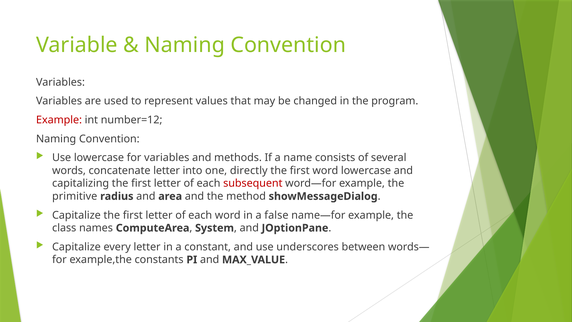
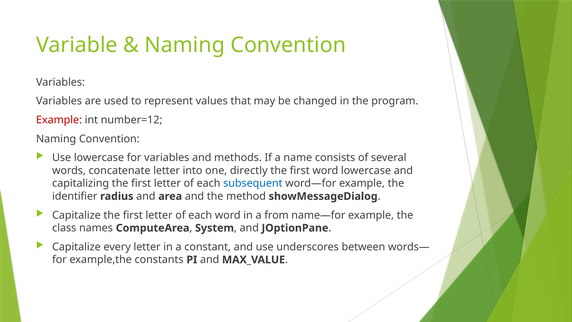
subsequent colour: red -> blue (253, 183)
primitive: primitive -> identifier (75, 196)
false: false -> from (277, 215)
